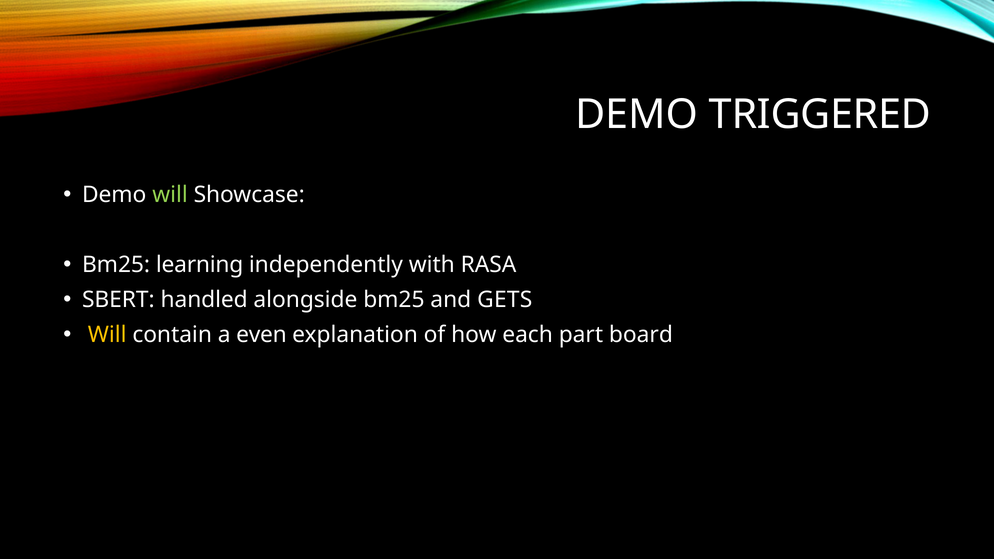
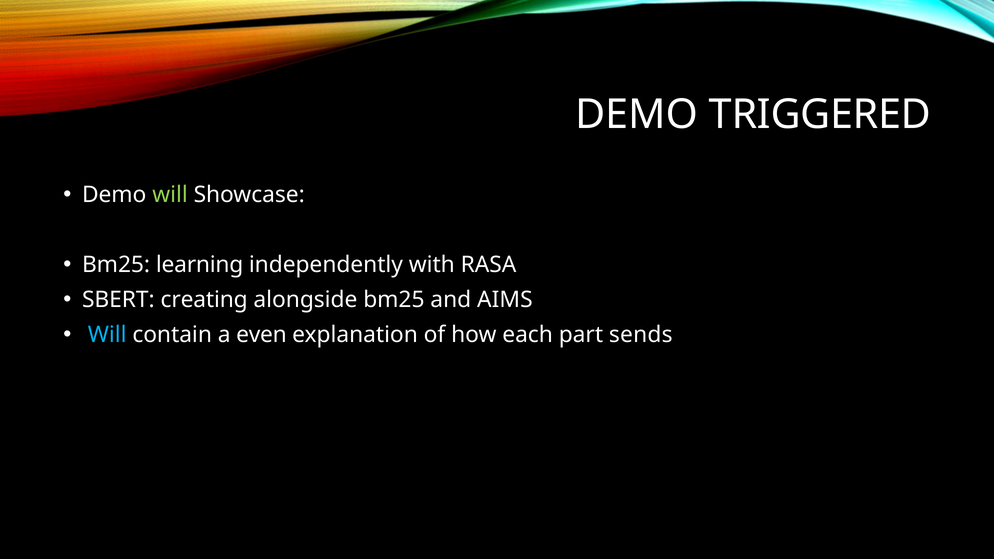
handled: handled -> creating (204, 300)
GETS: GETS -> AIMS (505, 300)
Will colour: yellow -> light blue (107, 335)
board: board -> sends (641, 335)
